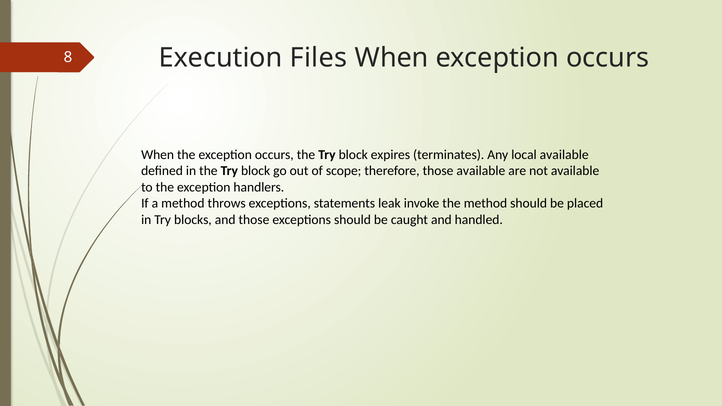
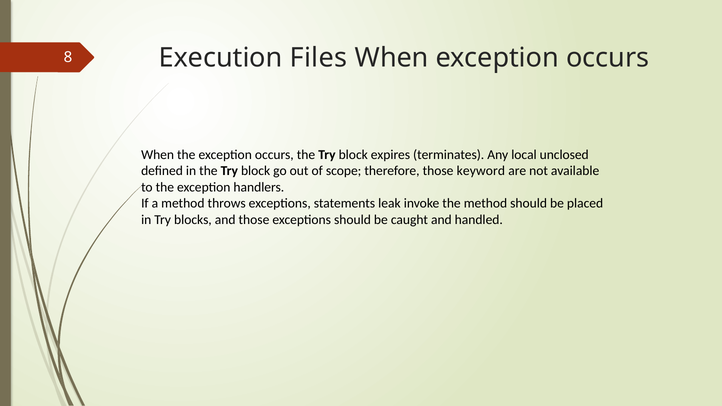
local available: available -> unclosed (564, 155)
those available: available -> keyword (481, 171)
